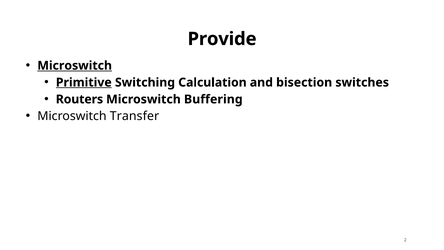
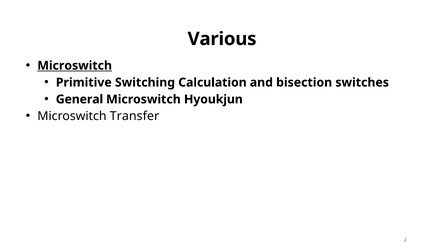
Provide: Provide -> Various (222, 39)
Primitive underline: present -> none (84, 82)
Routers: Routers -> General (79, 99)
Buffering: Buffering -> Hyoukjun (213, 99)
